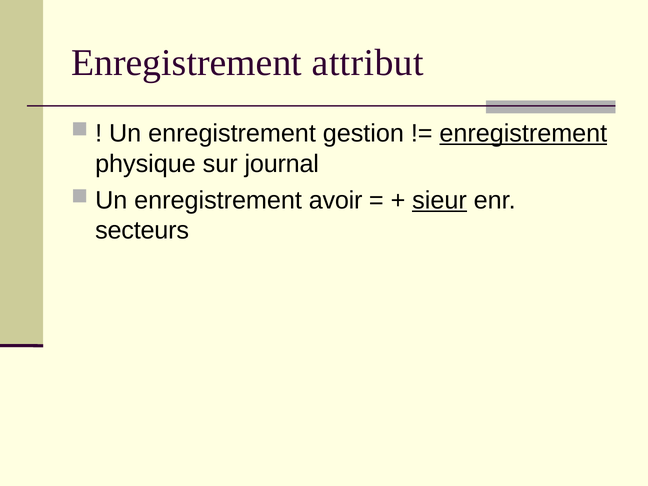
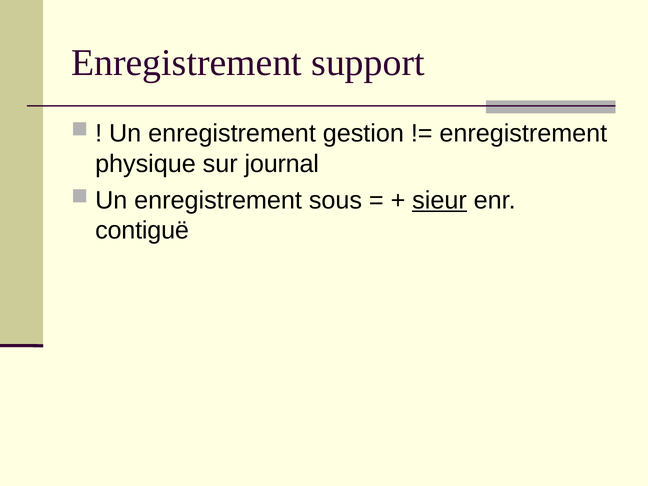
attribut: attribut -> support (368, 63)
enregistrement underline: present -> none (523, 134)
avoir: avoir -> sous (335, 200)
secteurs: secteurs -> contiguë (142, 231)
